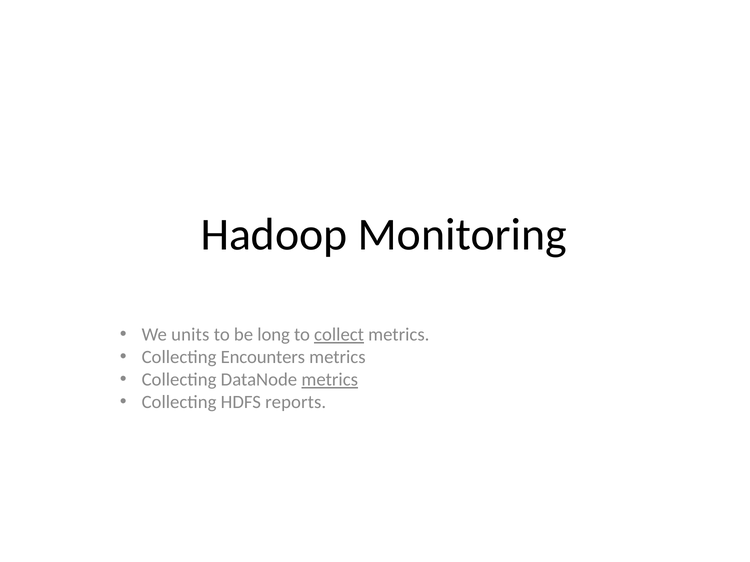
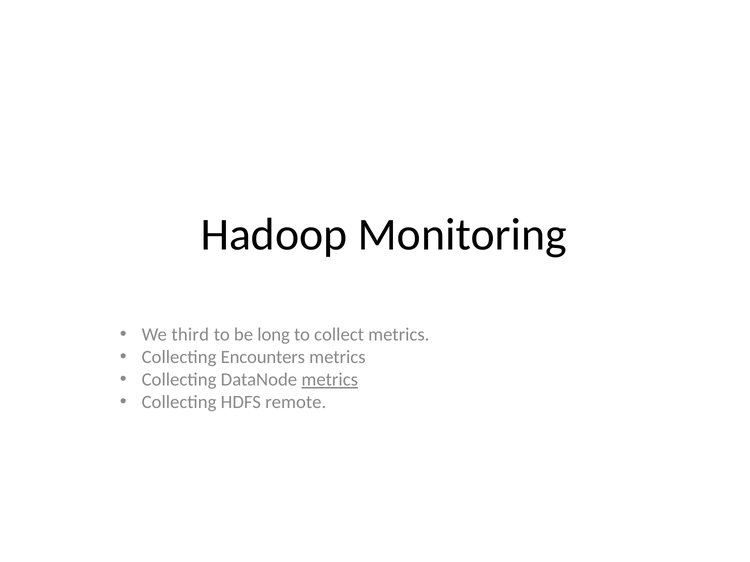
units: units -> third (190, 335)
collect underline: present -> none (339, 335)
reports: reports -> remote (296, 403)
